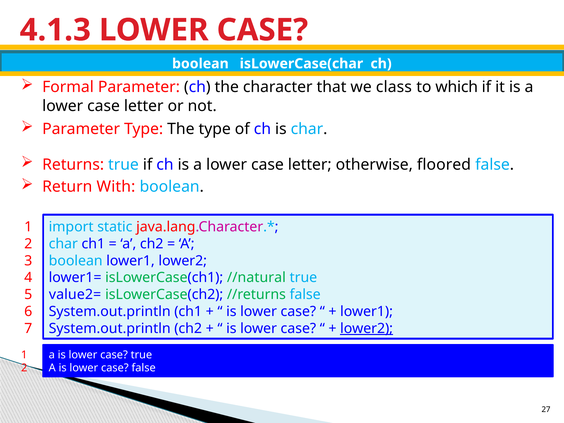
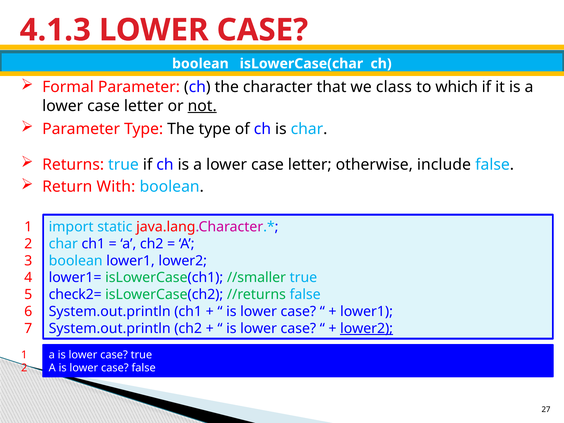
not underline: none -> present (202, 106)
floored: floored -> include (444, 165)
//natural: //natural -> //smaller (256, 278)
value2=: value2= -> check2= (75, 295)
